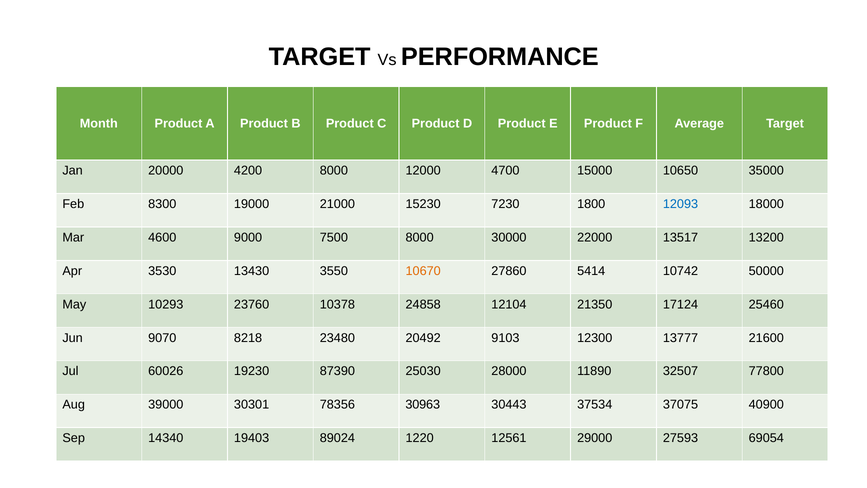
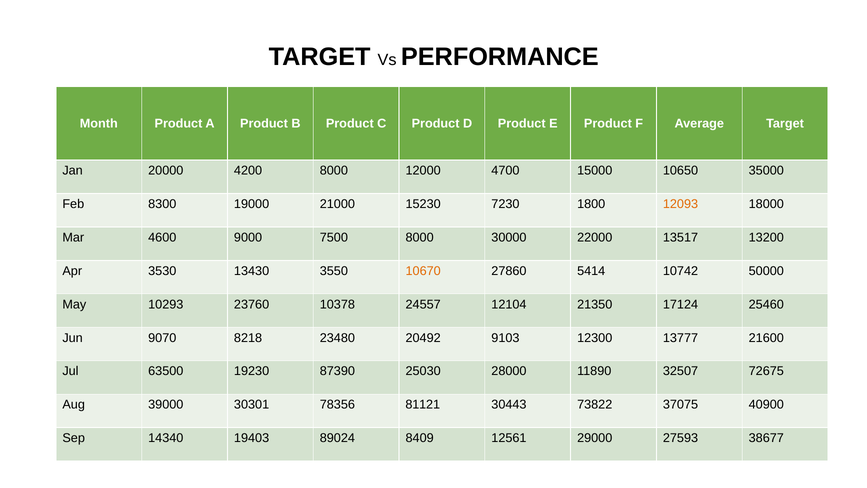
12093 colour: blue -> orange (681, 204)
24858: 24858 -> 24557 (423, 304)
60026: 60026 -> 63500 (166, 371)
77800: 77800 -> 72675 (766, 371)
30963: 30963 -> 81121 (423, 404)
37534: 37534 -> 73822 (595, 404)
1220: 1220 -> 8409 (420, 438)
69054: 69054 -> 38677 (766, 438)
